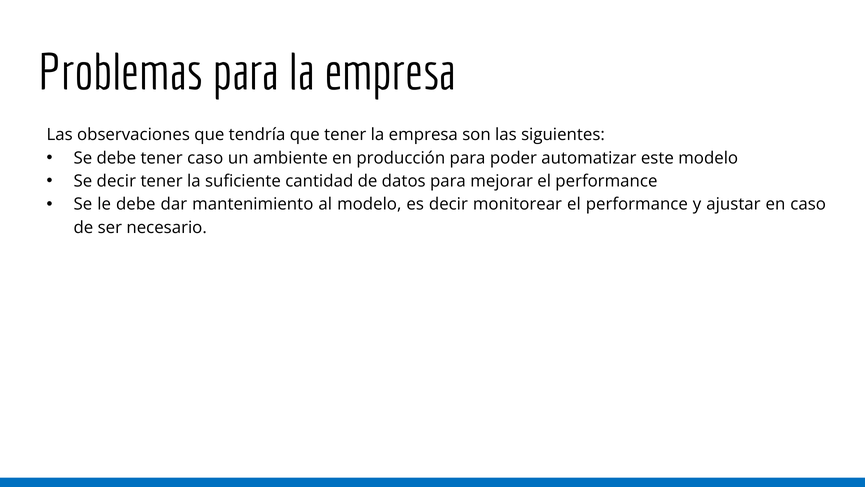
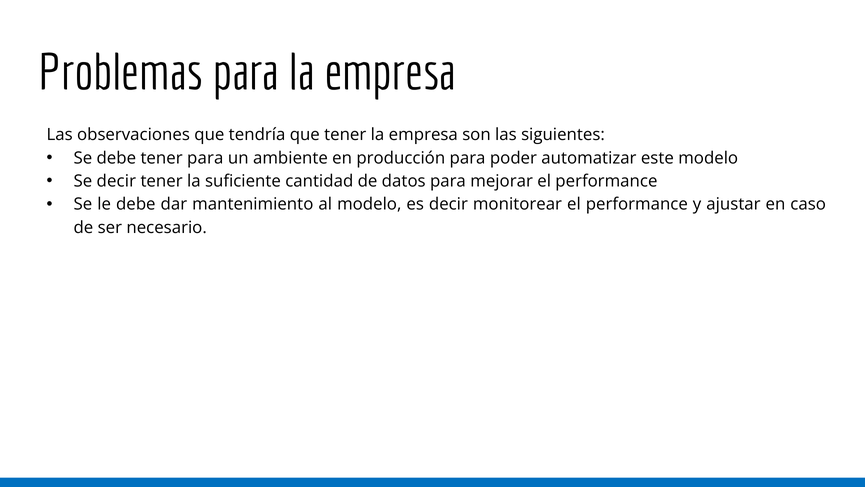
tener caso: caso -> para (205, 158)
